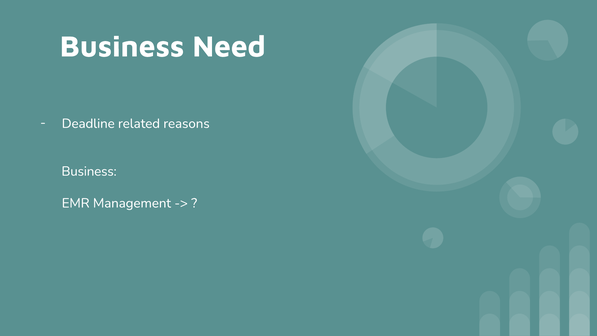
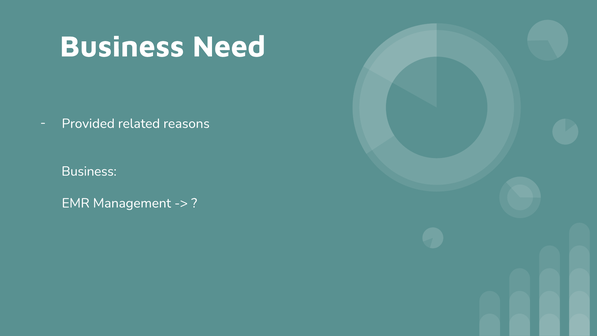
Deadline: Deadline -> Provided (88, 123)
